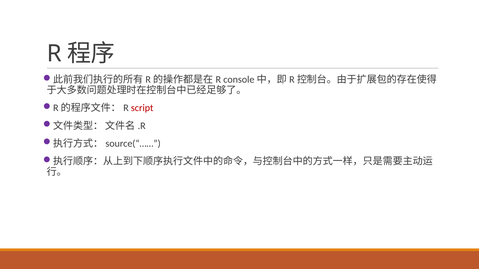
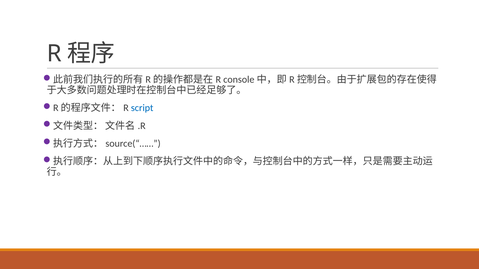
script colour: red -> blue (142, 108)
